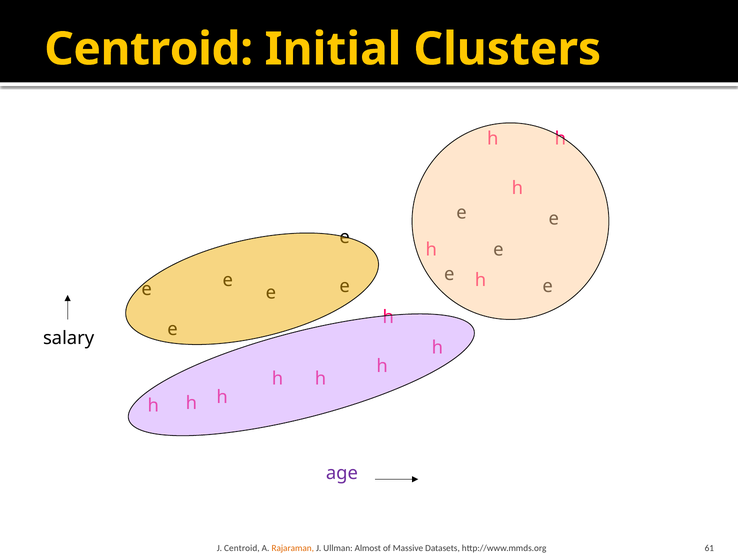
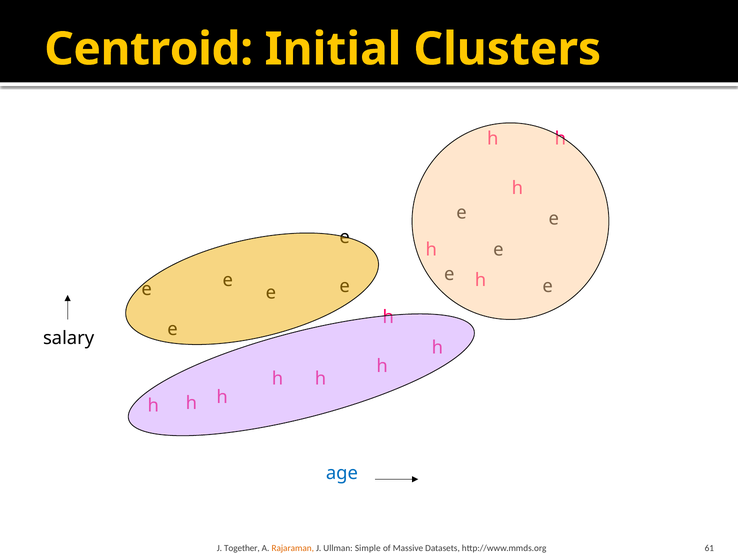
age colour: purple -> blue (342, 474)
J Centroid: Centroid -> Together (242, 549)
Almost: Almost -> Simple (368, 549)
